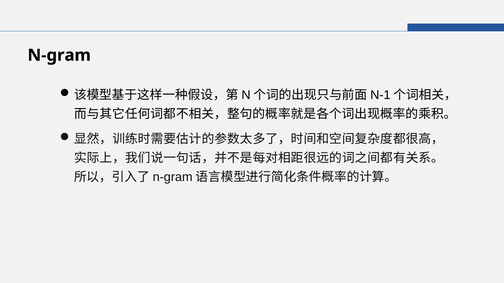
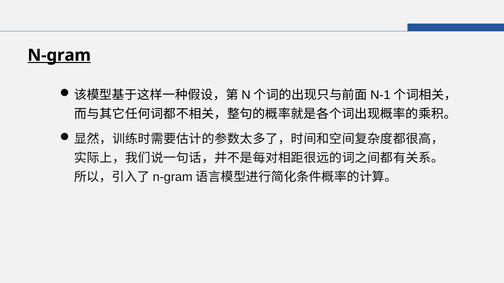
N-gram underline: none -> present (59, 55)
